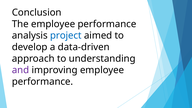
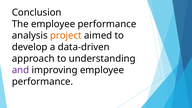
project colour: blue -> orange (66, 36)
